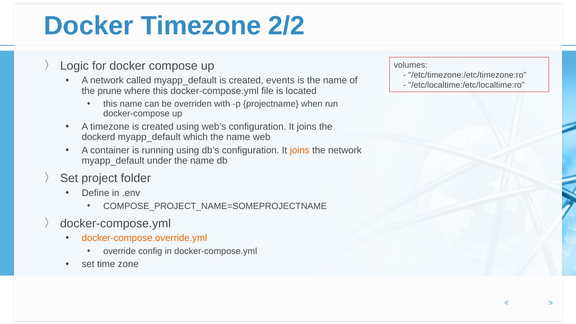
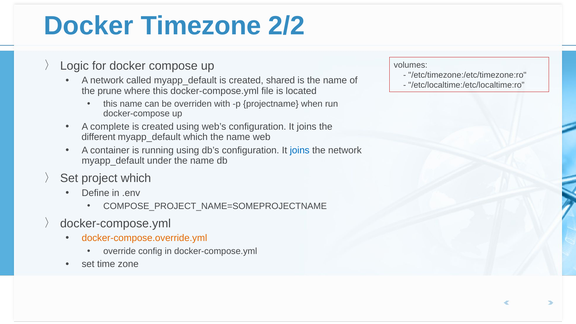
events: events -> shared (281, 80)
A timezone: timezone -> complete (110, 127)
dockerd: dockerd -> different (99, 137)
joins colour: orange -> blue (300, 150)
project folder: folder -> which (136, 178)
